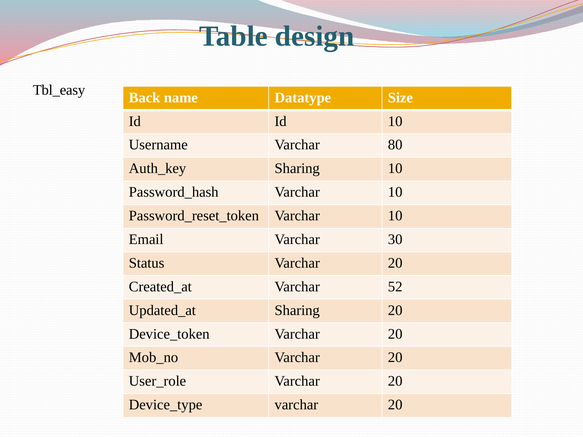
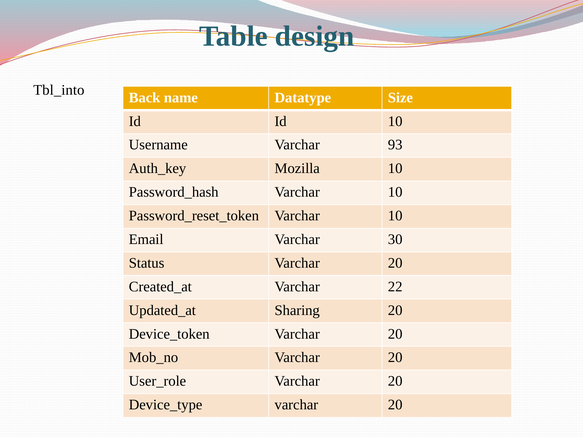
Tbl_easy: Tbl_easy -> Tbl_into (59, 90)
80: 80 -> 93 (395, 145)
Sharing: Sharing -> Mozilla (297, 169)
52: 52 -> 22 (395, 287)
